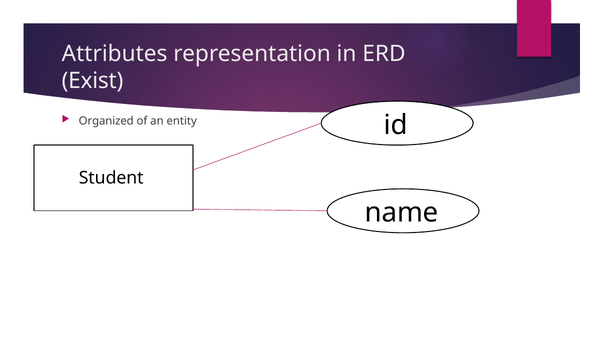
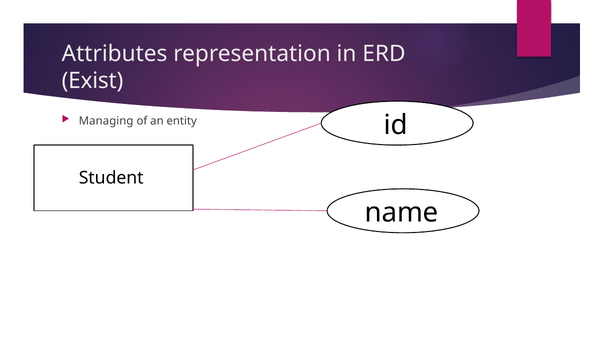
Organized: Organized -> Managing (106, 121)
